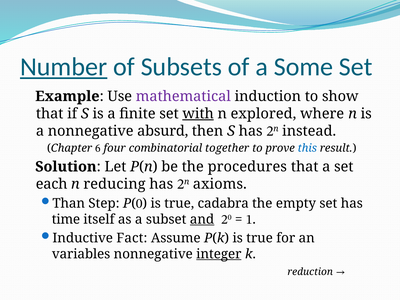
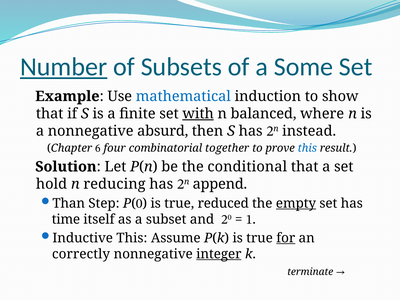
mathematical colour: purple -> blue (183, 96)
explored: explored -> balanced (264, 114)
procedures: procedures -> conditional (247, 167)
axioms: axioms -> append (220, 184)
each: each -> hold (52, 184)
cadabra: cadabra -> reduced (223, 203)
empty underline: none -> present (296, 203)
and underline: present -> none (202, 219)
Inductive Fact: Fact -> This (132, 238)
for underline: none -> present (286, 238)
variables: variables -> correctly (81, 254)
reduction: reduction -> terminate (310, 272)
